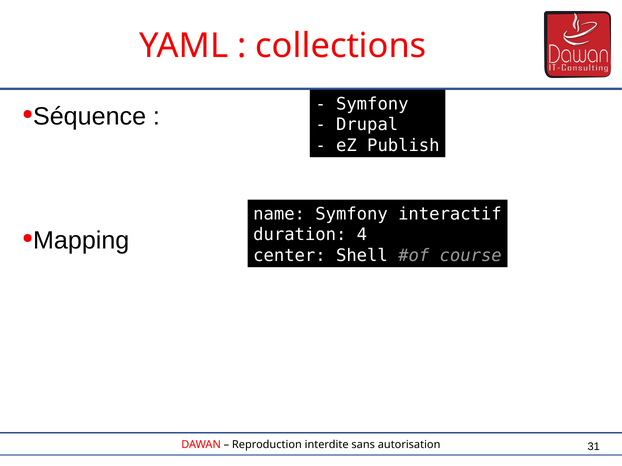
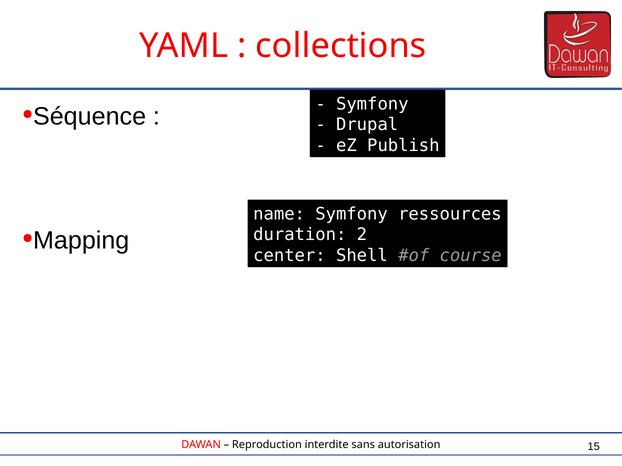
interactif: interactif -> ressources (450, 214)
4: 4 -> 2 (362, 235)
31: 31 -> 15 (594, 447)
